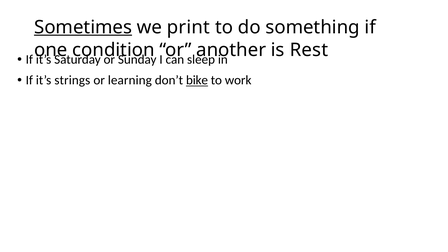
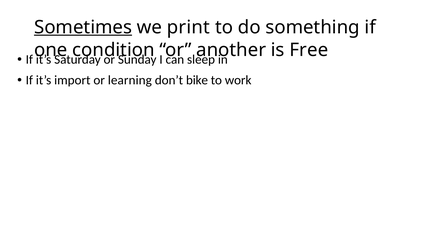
Rest: Rest -> Free (309, 50)
strings: strings -> import (72, 80)
bike underline: present -> none (197, 80)
